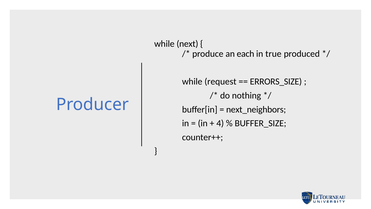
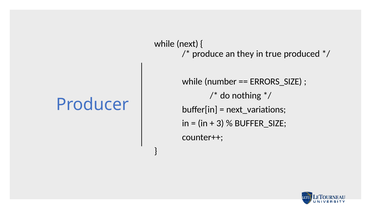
each: each -> they (245, 54)
request: request -> number (221, 82)
next_neighbors: next_neighbors -> next_variations (256, 109)
4: 4 -> 3 (220, 123)
